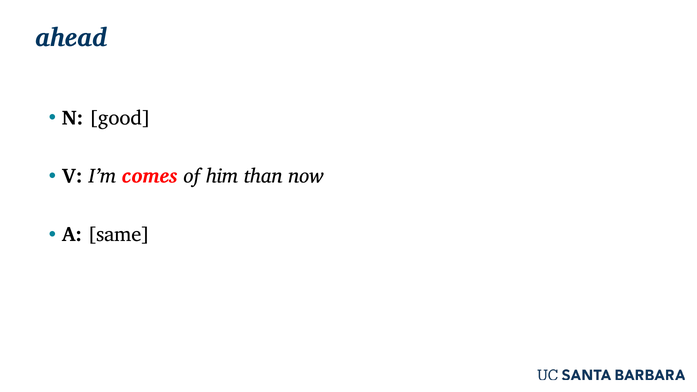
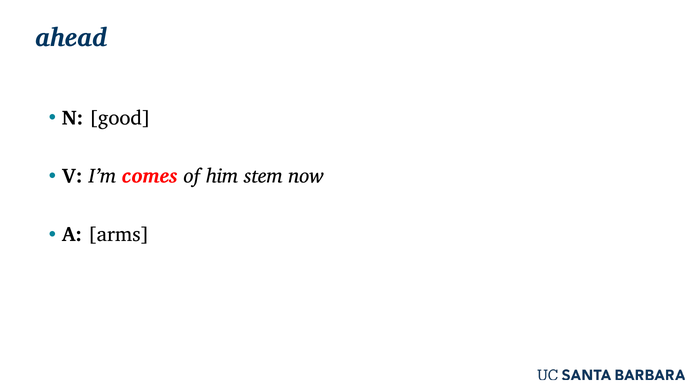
than: than -> stem (263, 176)
same: same -> arms (119, 235)
